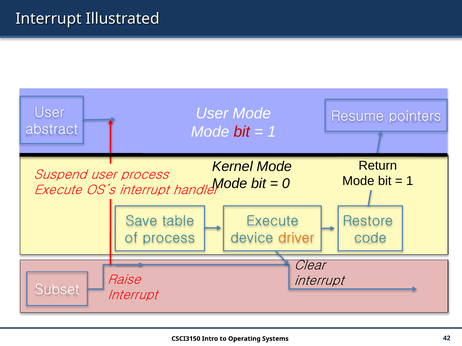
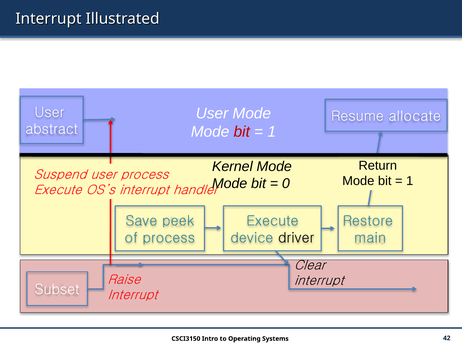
pointers: pointers -> allocate (415, 116)
table: table -> peek (178, 221)
driver colour: orange -> black (296, 238)
code: code -> main (370, 238)
